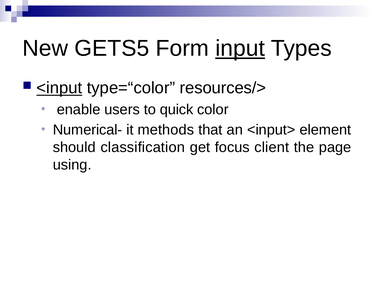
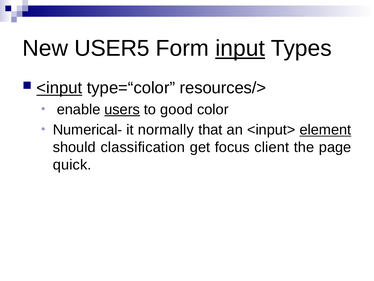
GETS5: GETS5 -> USER5 (112, 48)
users underline: none -> present (122, 109)
quick: quick -> good (176, 109)
methods: methods -> normally (166, 130)
element underline: none -> present (325, 130)
using: using -> quick (72, 165)
